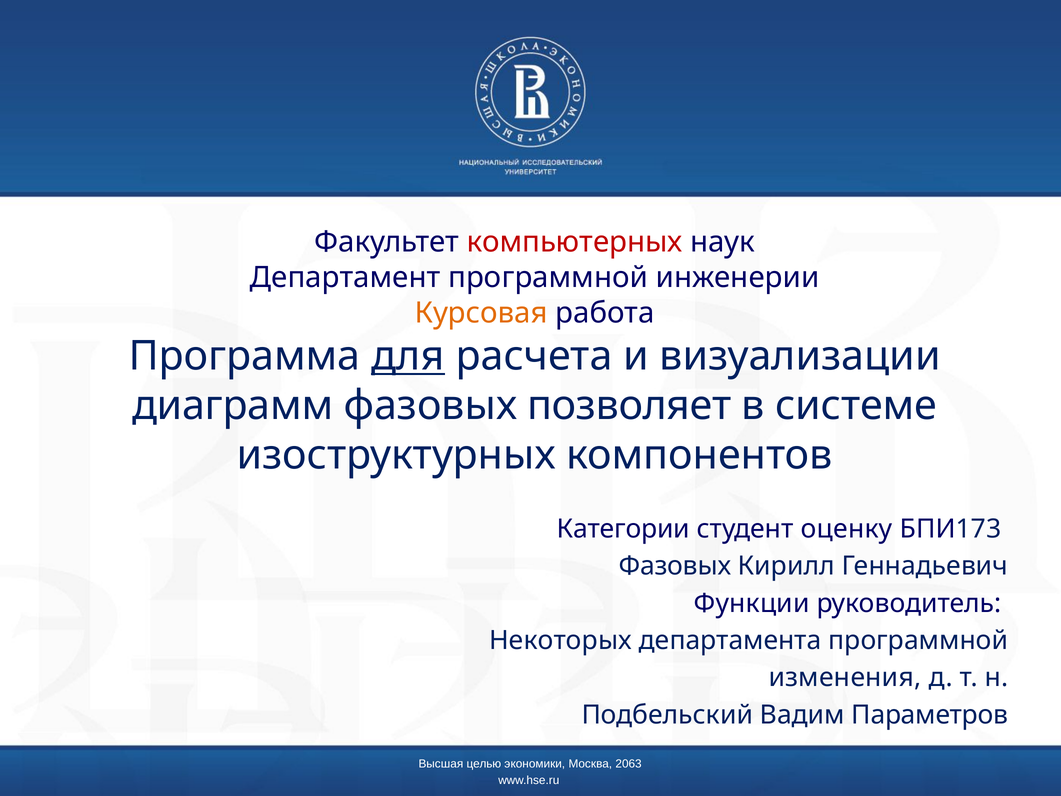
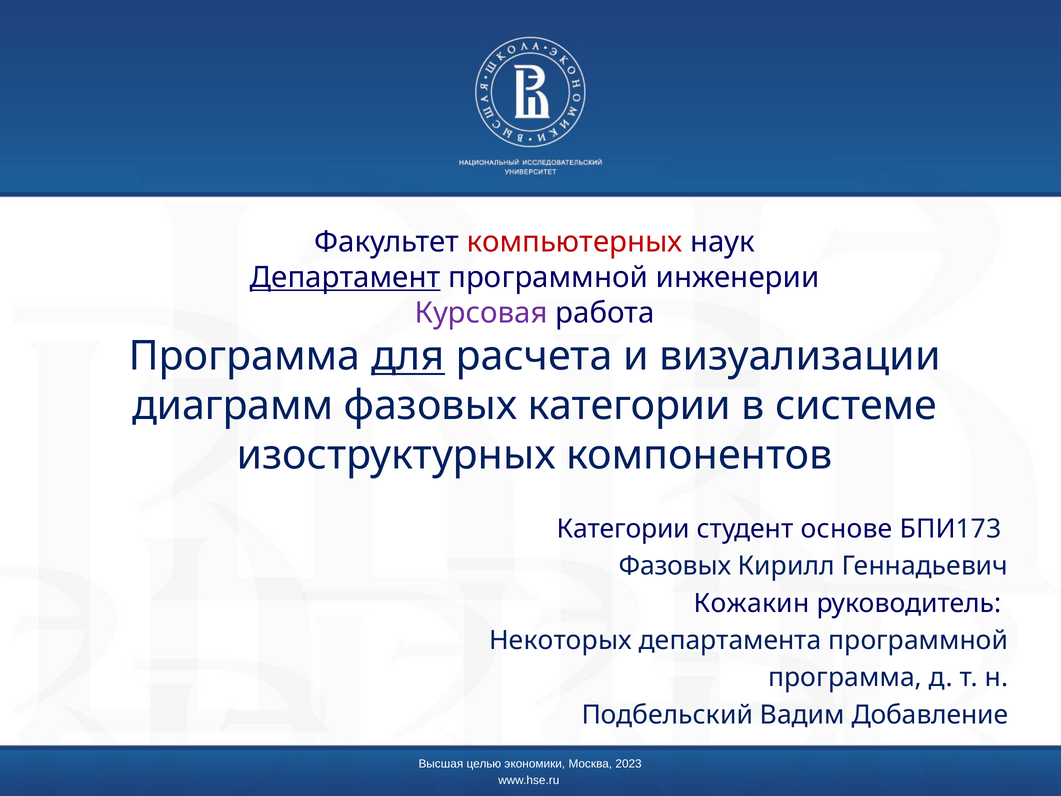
Департамент underline: none -> present (345, 277)
Курсовая colour: orange -> purple (481, 313)
фазовых позволяет: позволяет -> категории (629, 406)
оценку: оценку -> основе (847, 529)
Функции: Функции -> Кожакин (752, 603)
изменения: изменения -> программа (845, 677)
Параметров: Параметров -> Добавление (930, 715)
2063: 2063 -> 2023 (629, 763)
